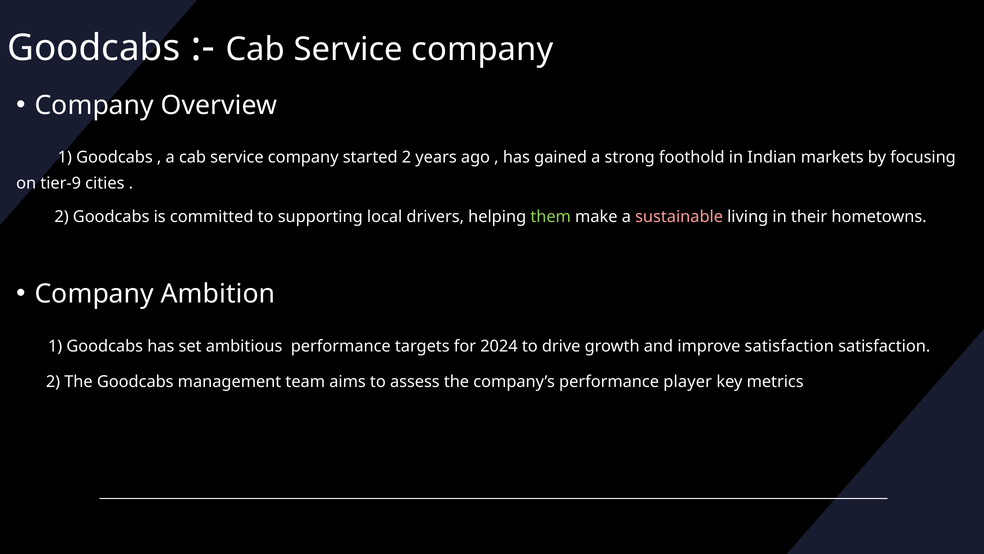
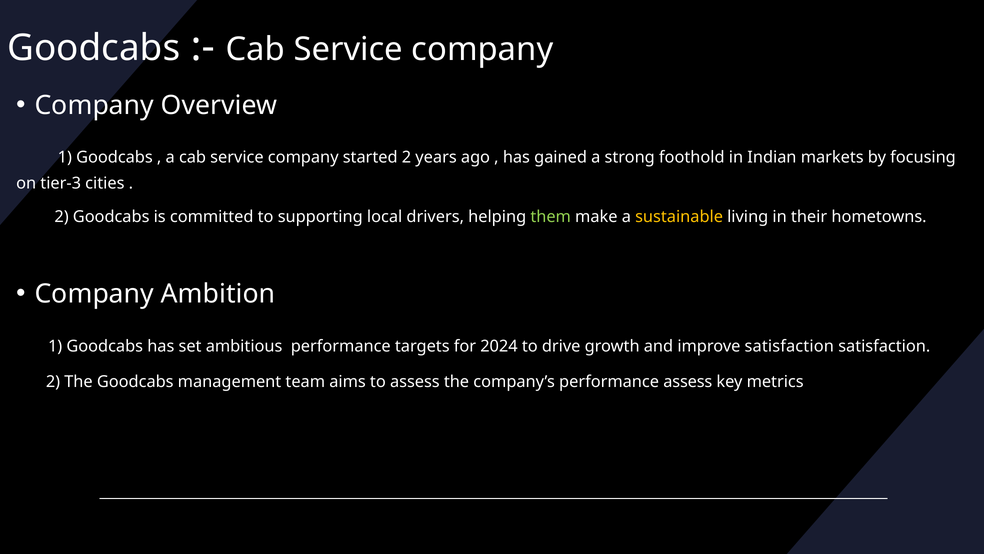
tier-9: tier-9 -> tier-3 (61, 183)
sustainable colour: pink -> yellow (679, 217)
performance player: player -> assess (688, 382)
